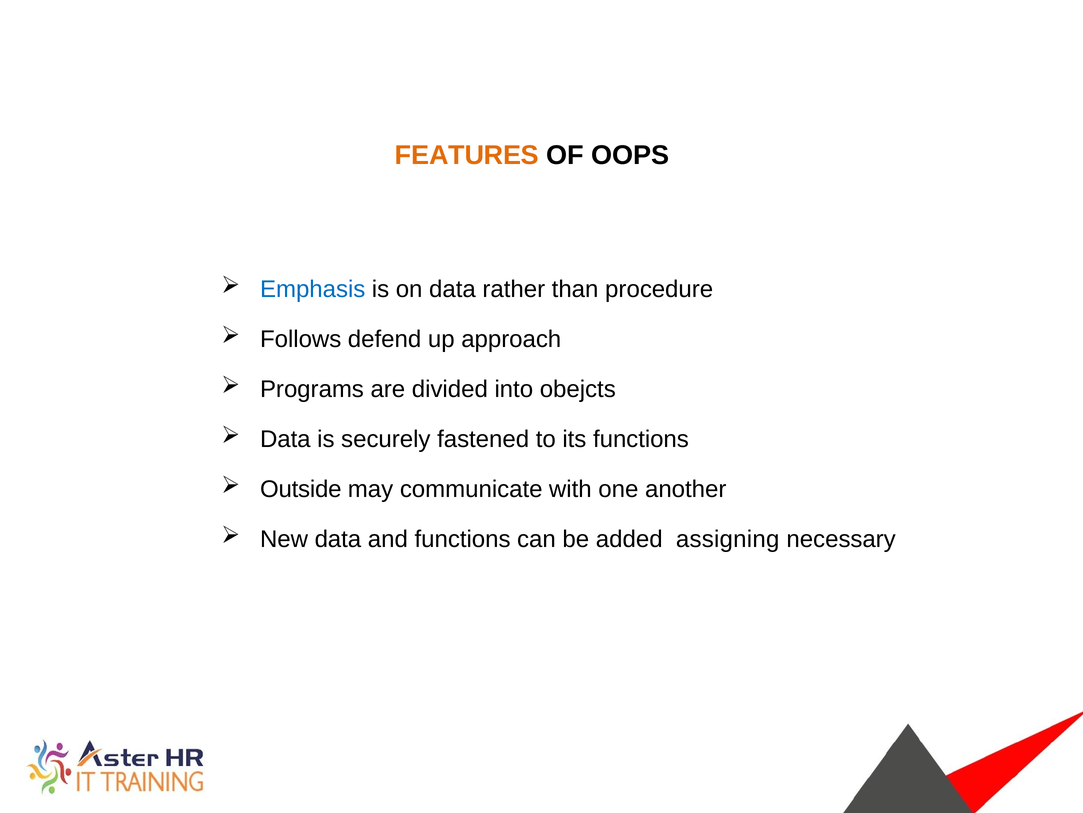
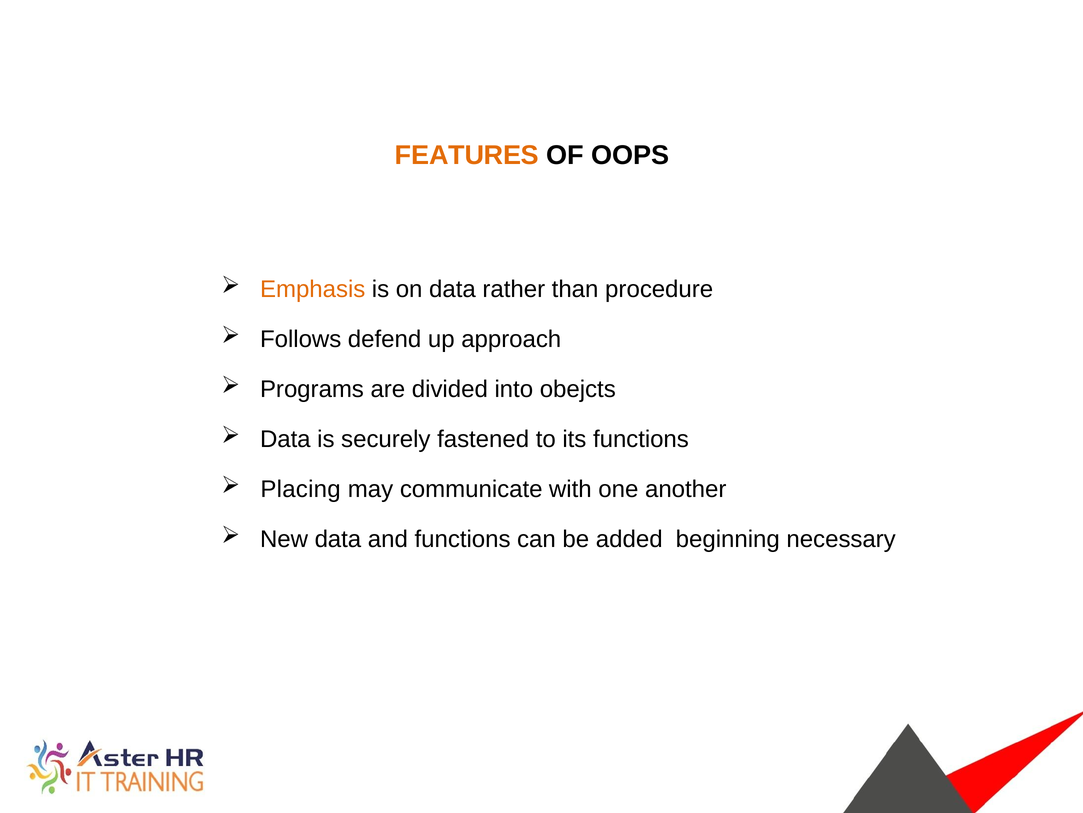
Emphasis colour: blue -> orange (313, 289)
Outside: Outside -> Placing (301, 489)
assigning: assigning -> beginning (728, 539)
